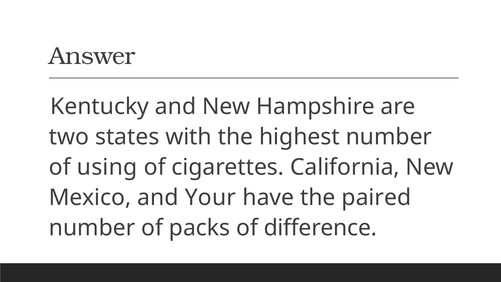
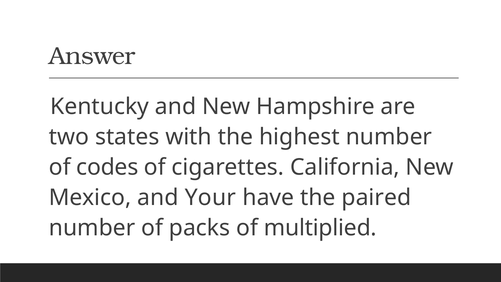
using: using -> codes (107, 167)
difference: difference -> multiplied (320, 228)
